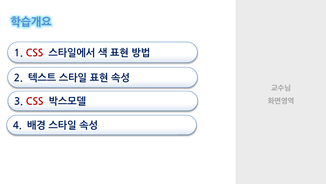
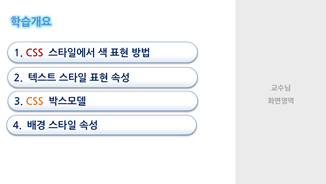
CSS colour: red -> orange (35, 101)
